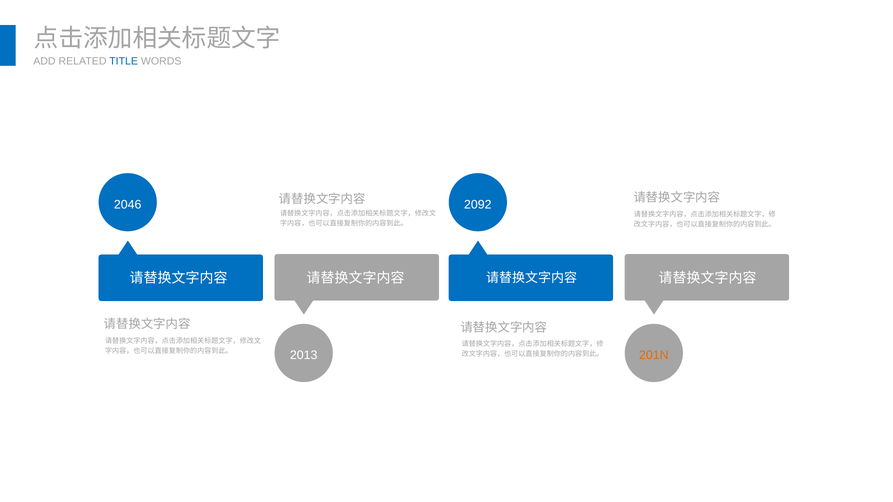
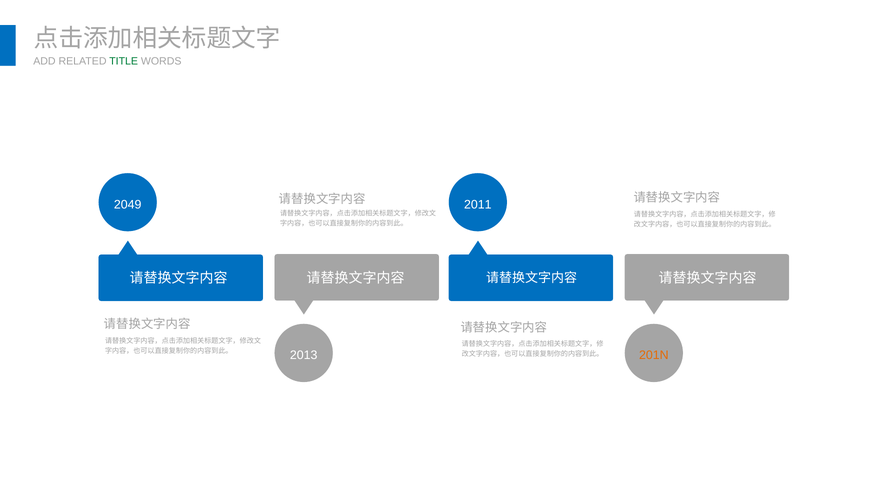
TITLE colour: blue -> green (124, 61)
2046: 2046 -> 2049 (128, 205)
2092: 2092 -> 2011 (478, 205)
